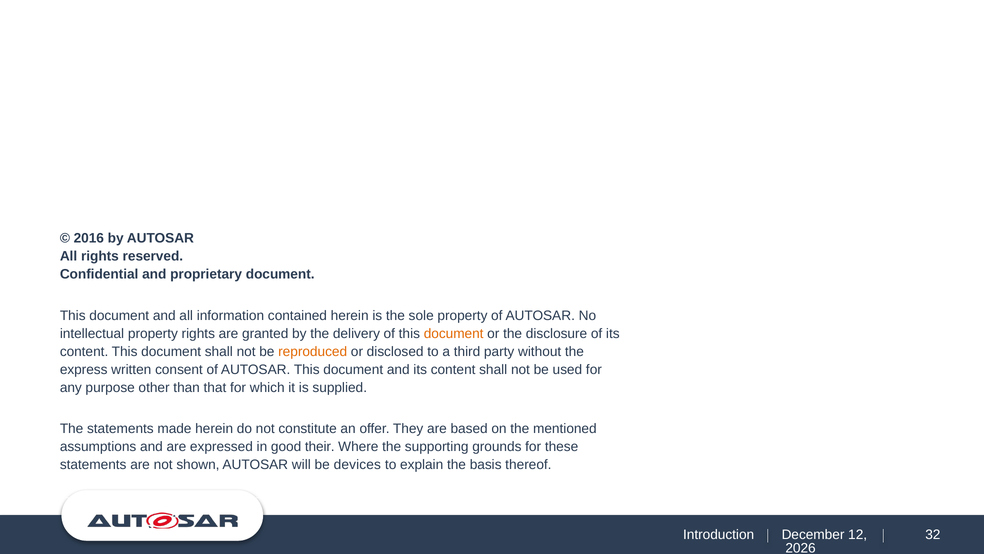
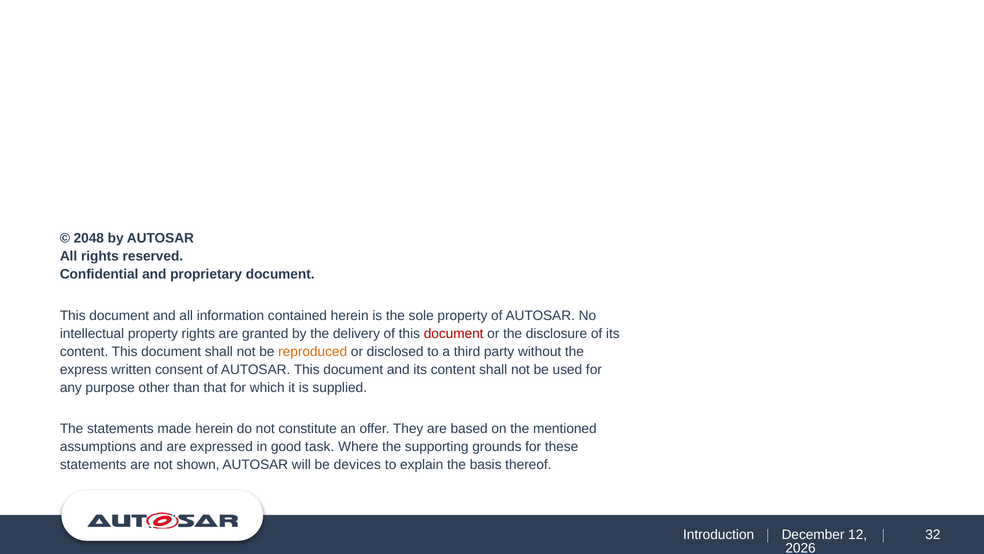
2016: 2016 -> 2048 (89, 238)
document colour: orange -> red (454, 333)
their: their -> task (320, 447)
